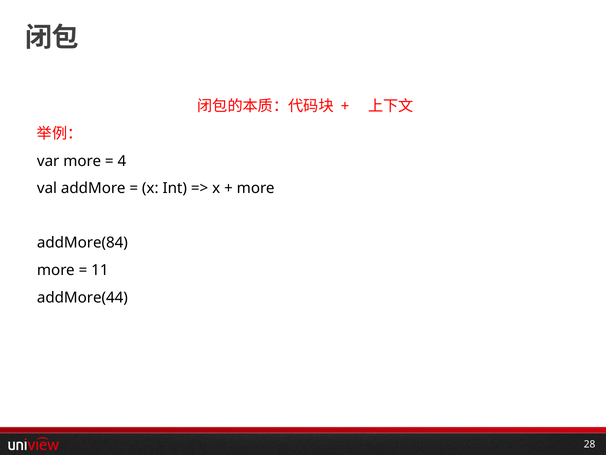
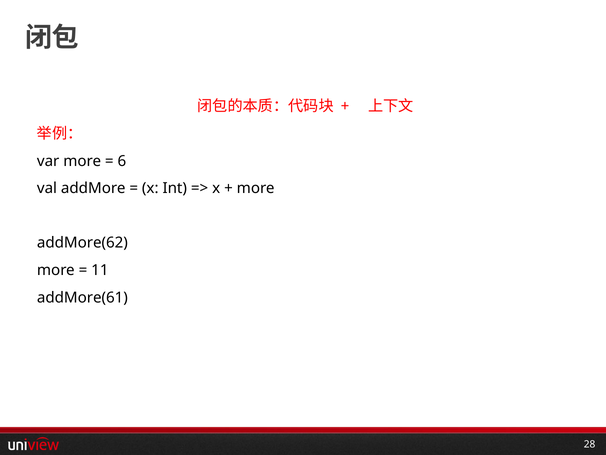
4: 4 -> 6 (122, 161)
addMore(84: addMore(84 -> addMore(62 (82, 243)
addMore(44: addMore(44 -> addMore(61 (82, 297)
